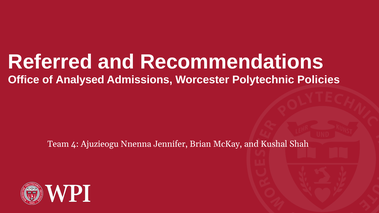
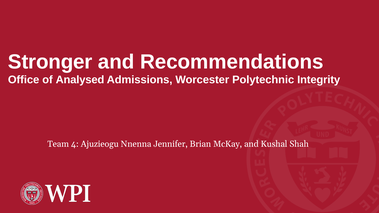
Referred: Referred -> Stronger (50, 62)
Policies: Policies -> Integrity (319, 80)
